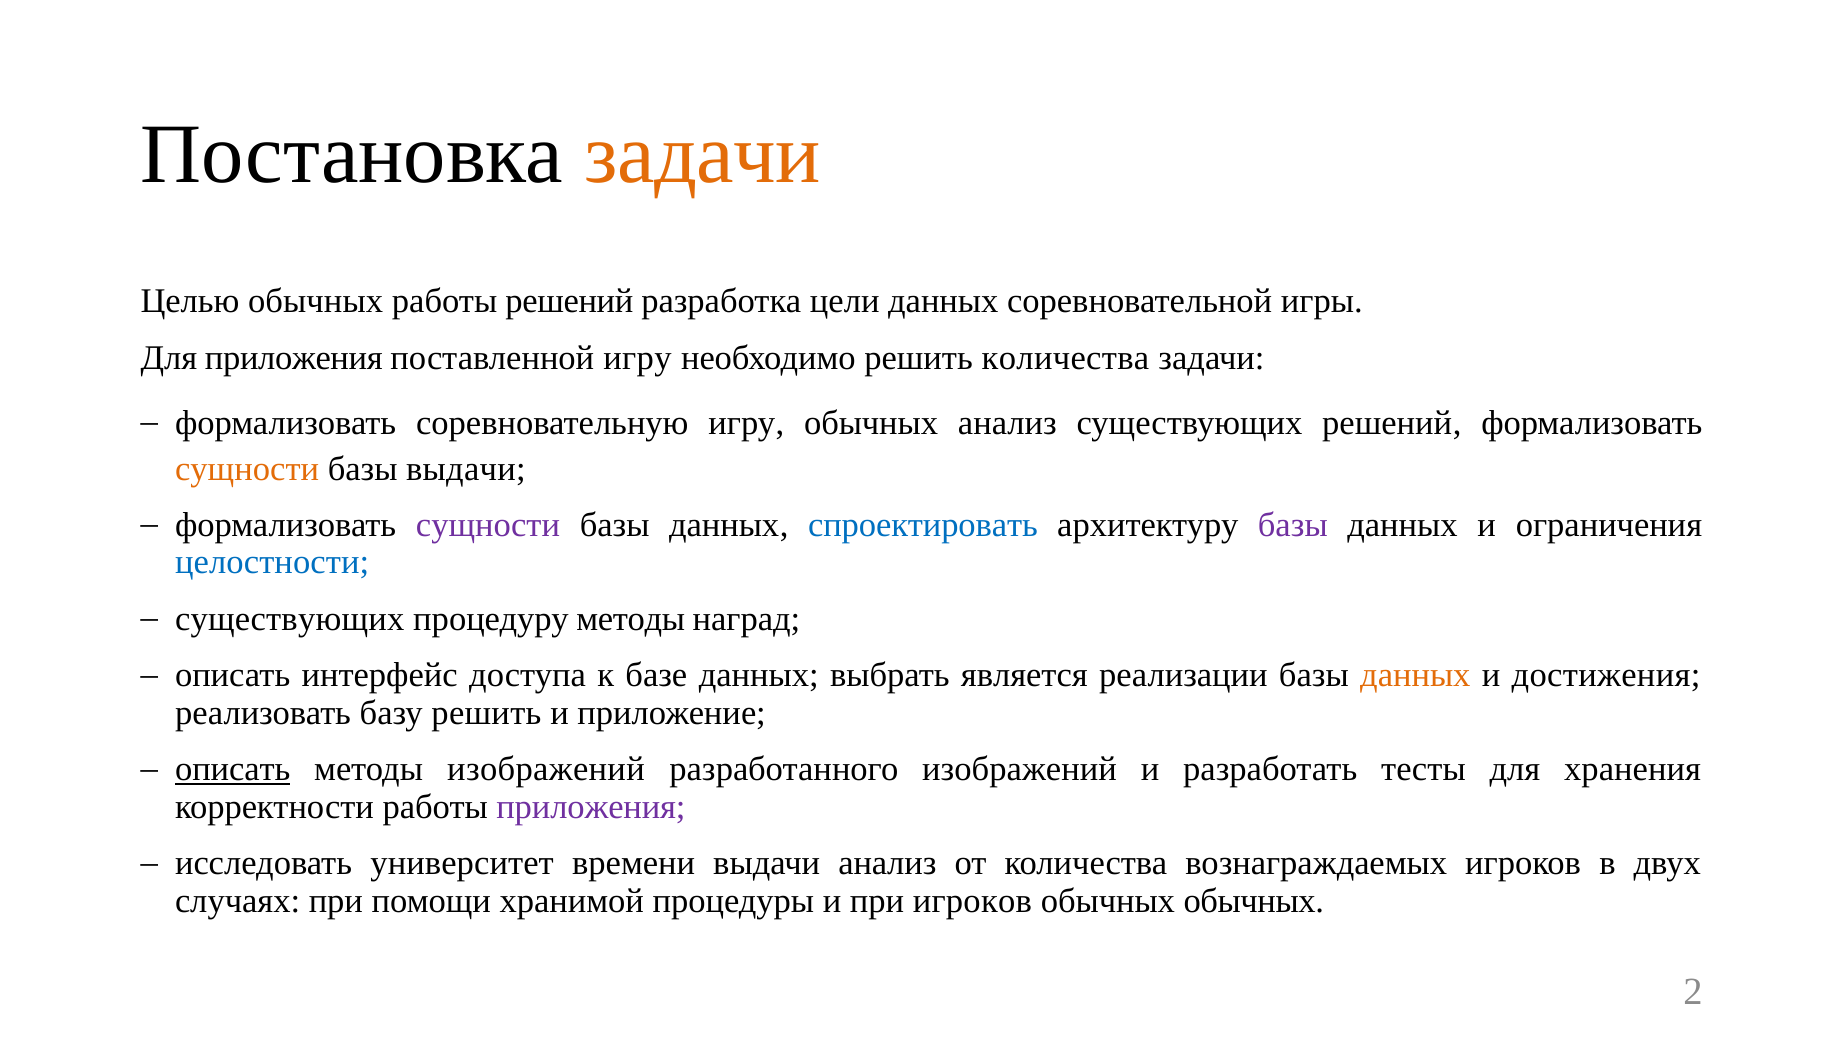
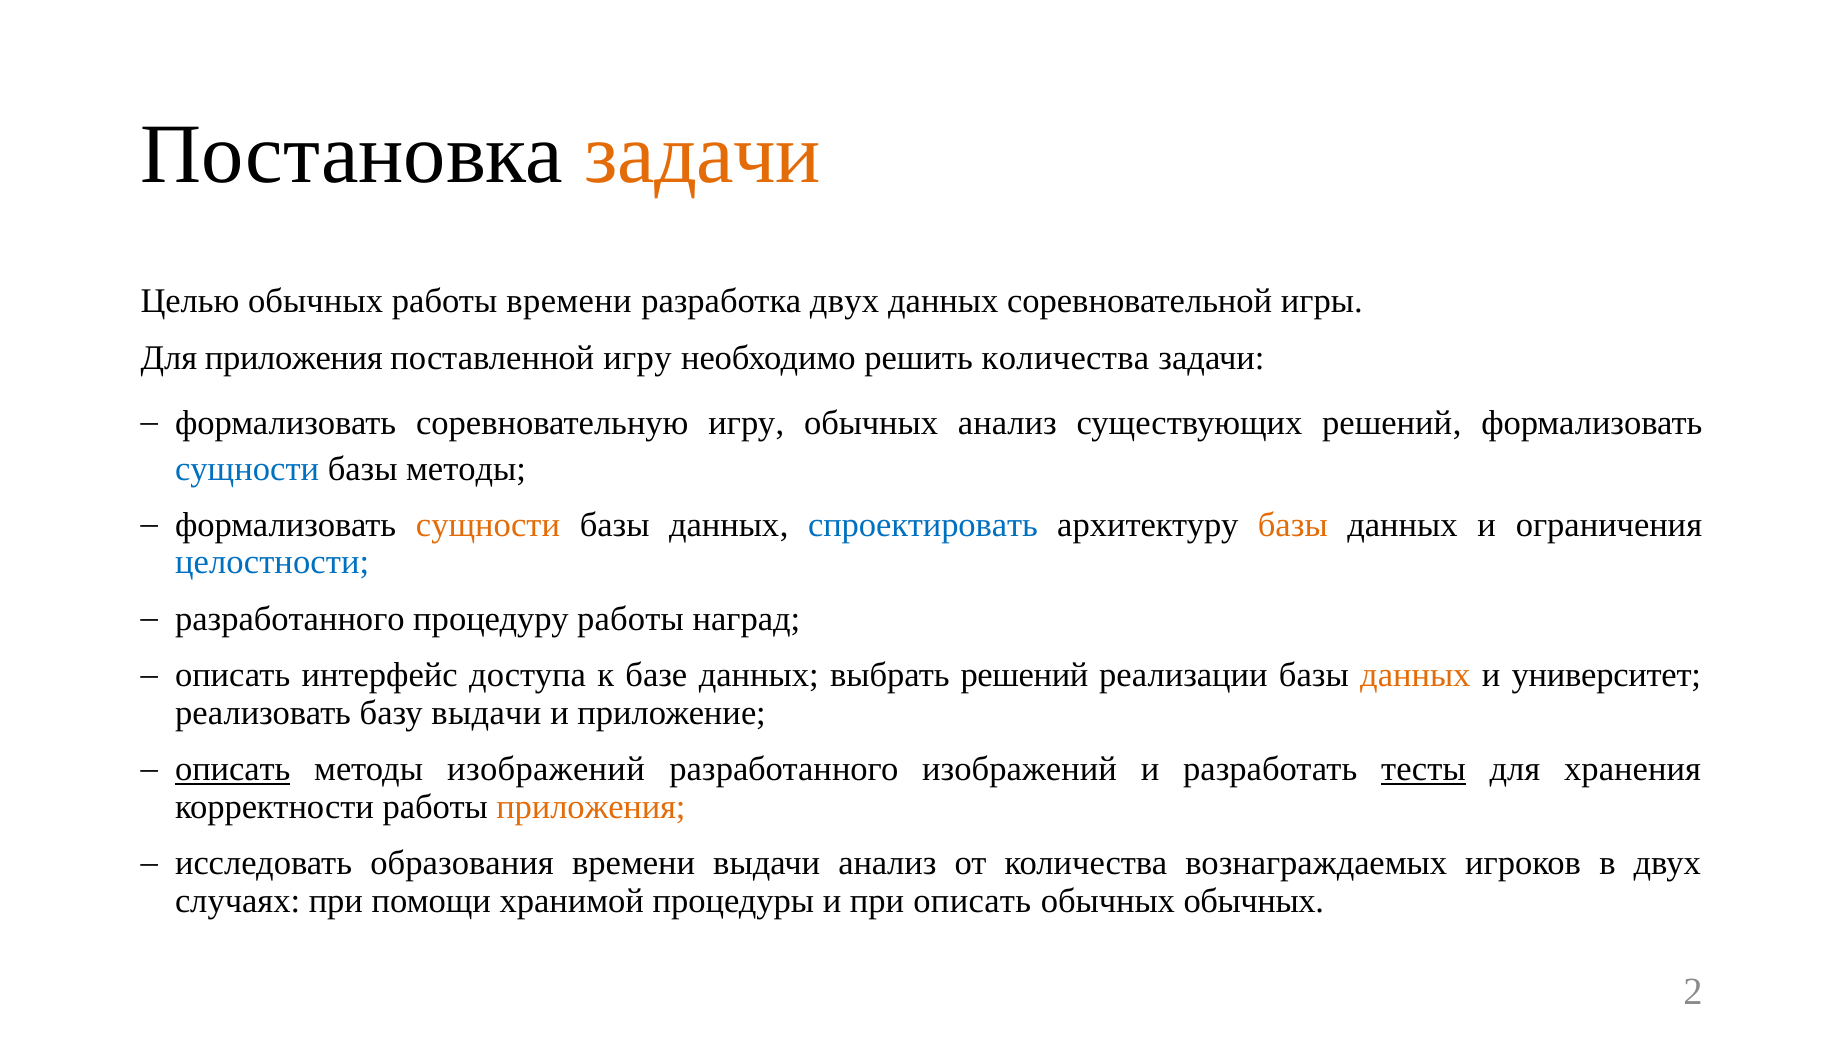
работы решений: решений -> времени (569, 301)
разработка цели: цели -> двух (845, 301)
сущности colour: orange -> blue (247, 469)
базы выдачи: выдачи -> методы (466, 469)
сущности colour: purple -> orange (488, 525)
базы colour: purple -> orange (1293, 525)
существующих: существующих -> разработанного (290, 619)
процедуру методы: методы -> работы (630, 619)
выбрать является: является -> решений (1024, 675)
достижения: достижения -> университет (1606, 675)
базу решить: решить -> выдачи (486, 713)
тесты underline: none -> present (1423, 769)
приложения colour: purple -> orange (591, 806)
университет: университет -> образования (462, 863)
при игроков: игроков -> описать (972, 900)
